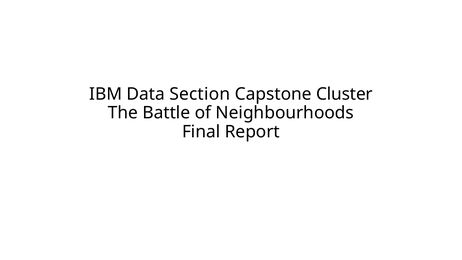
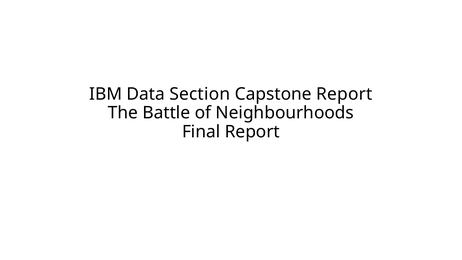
Capstone Cluster: Cluster -> Report (344, 94)
